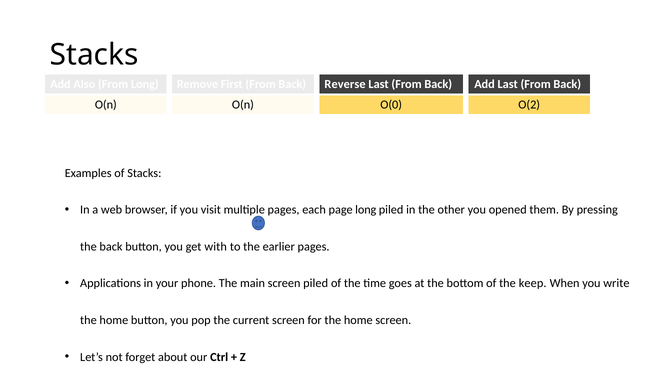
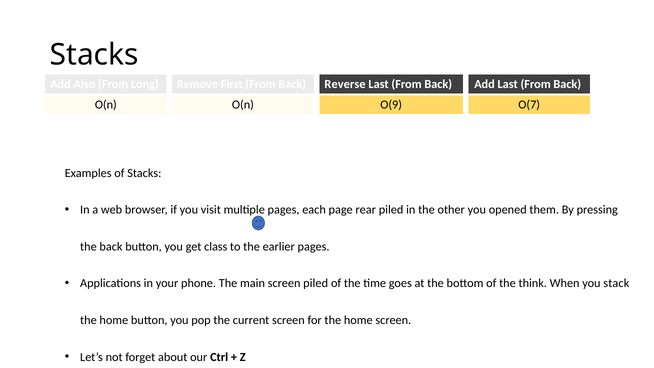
O(0: O(0 -> O(9 (391, 105)
O(2: O(2 -> O(7 (529, 105)
page long: long -> rear (366, 210)
with: with -> class (216, 246)
keep: keep -> think (533, 283)
write: write -> stack (616, 283)
